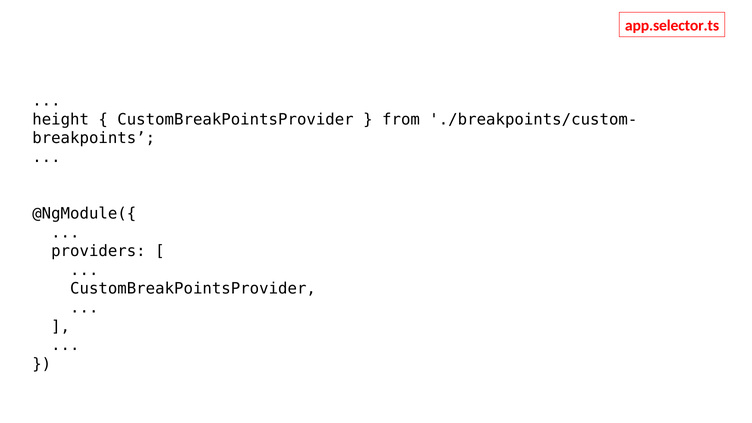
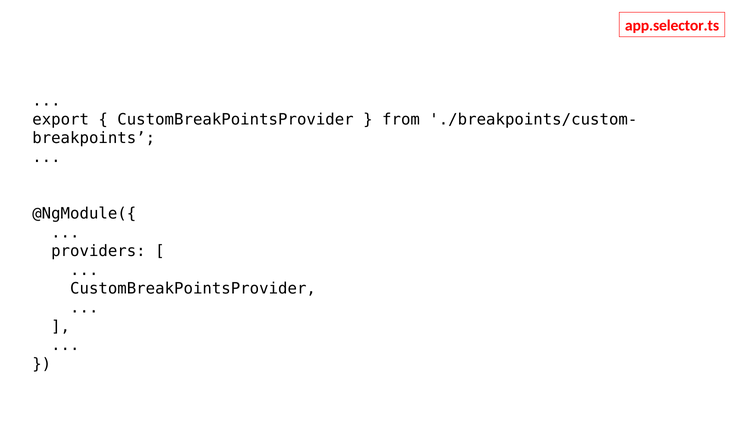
height: height -> export (61, 119)
